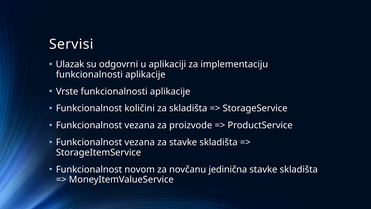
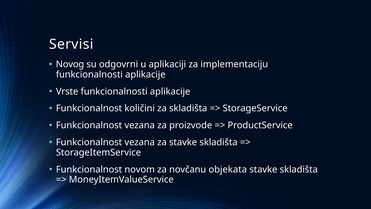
Ulazak: Ulazak -> Novog (70, 64)
jedinična: jedinična -> objekata (228, 169)
